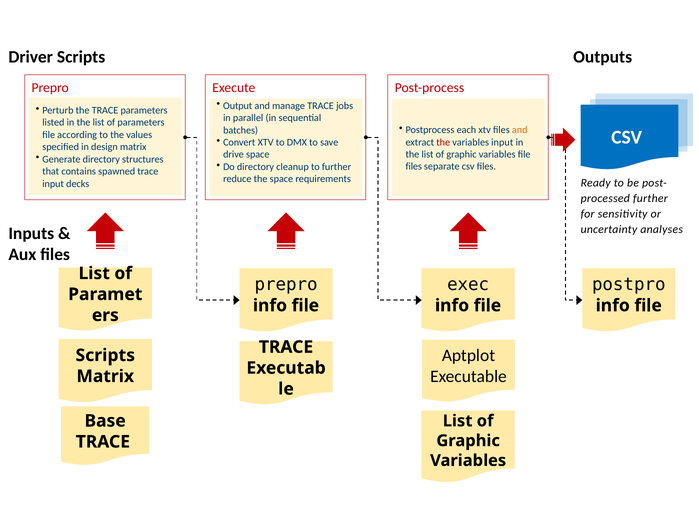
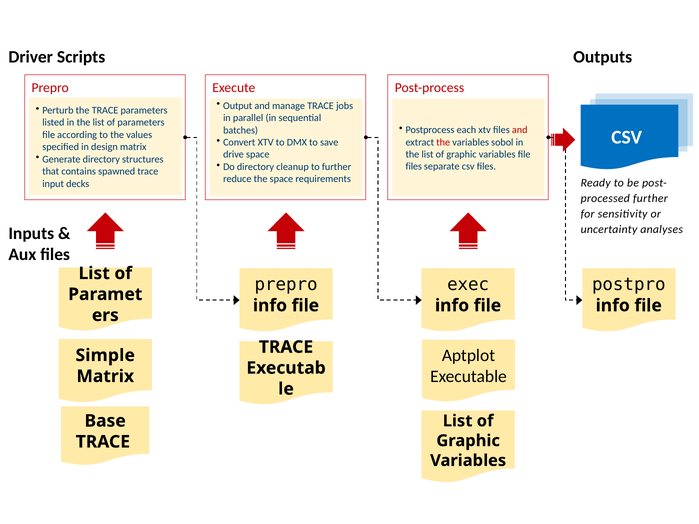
and colour: orange -> red (520, 130)
variables input: input -> sobol (502, 142)
Scripts: Scripts -> Simple (105, 356)
